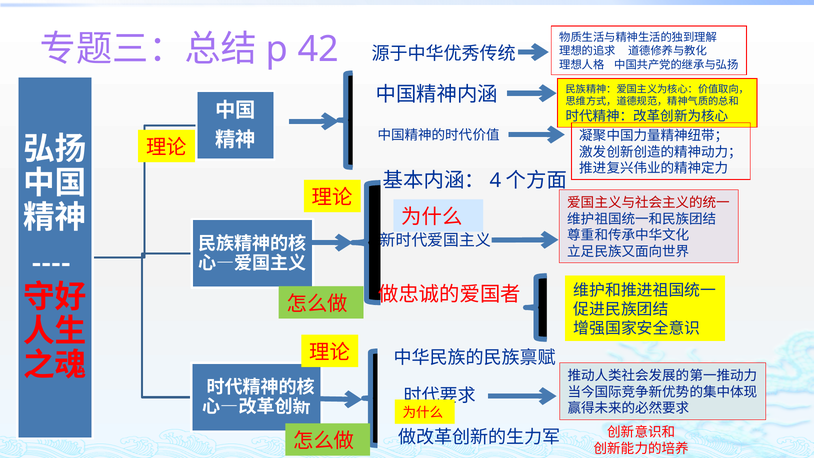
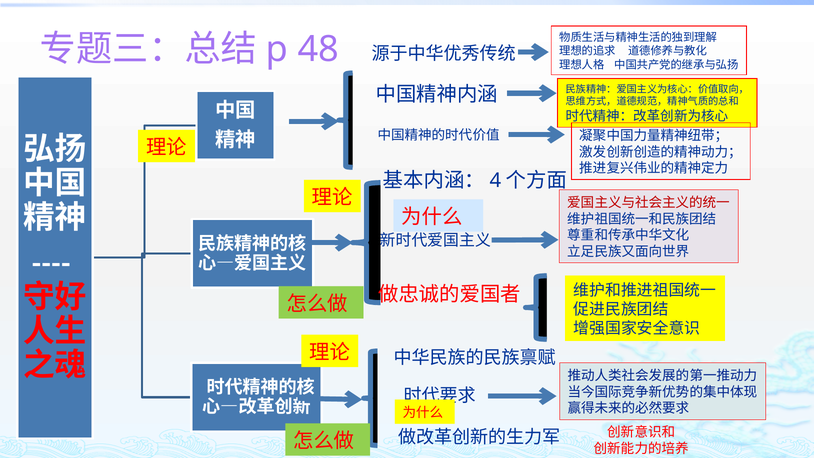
42: 42 -> 48 (318, 49)
